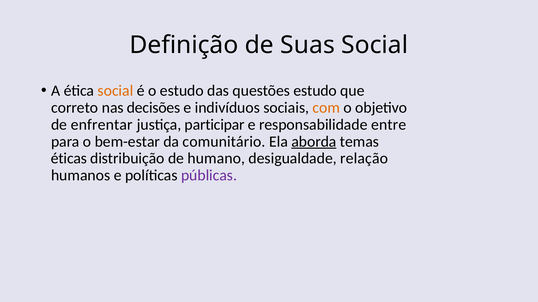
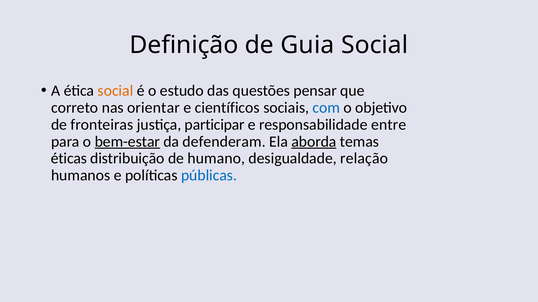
Suas: Suas -> Guia (307, 45)
questões estudo: estudo -> pensar (315, 91)
decisões: decisões -> orientar (154, 108)
indivíduos: indivíduos -> científicos (227, 108)
com colour: orange -> blue (326, 108)
enfrentar: enfrentar -> fronteiras (102, 125)
bem-estar underline: none -> present (127, 142)
comunitário: comunitário -> defenderam (224, 142)
públicas colour: purple -> blue (209, 176)
